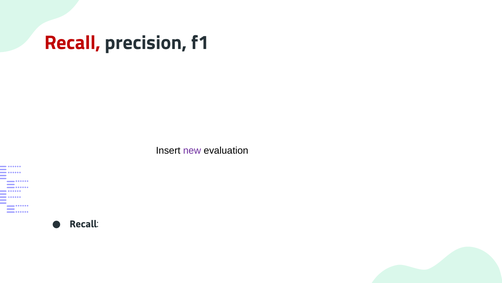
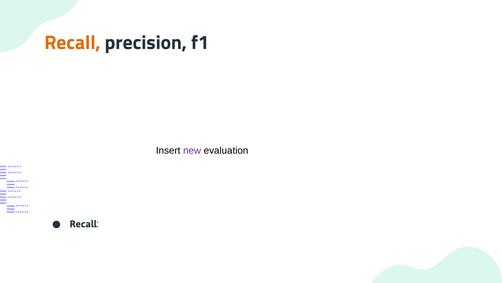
Recall colour: red -> orange (73, 43)
